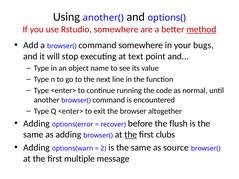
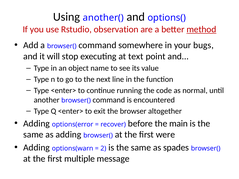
Rstudio somewhere: somewhere -> observation (116, 29)
flush: flush -> main (179, 124)
the underline: present -> none (131, 135)
clubs: clubs -> were (165, 135)
source: source -> spades (176, 148)
